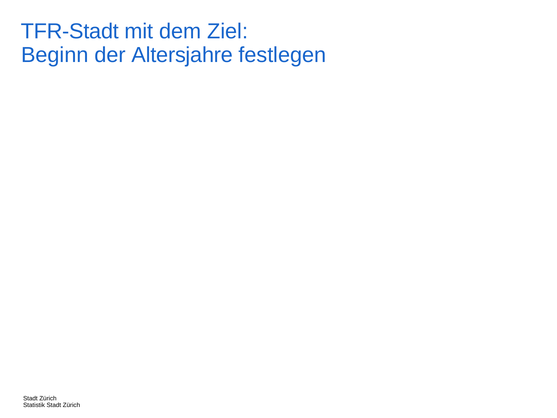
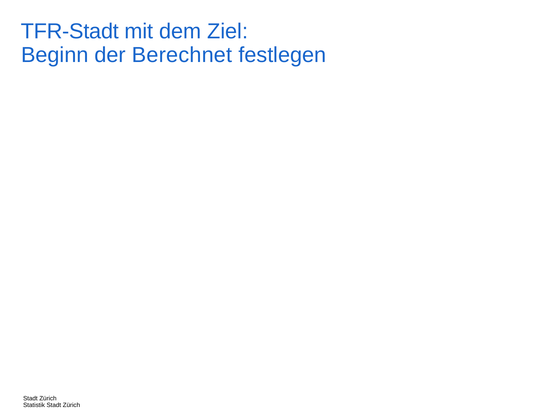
Altersjahre: Altersjahre -> Berechnet (182, 55)
